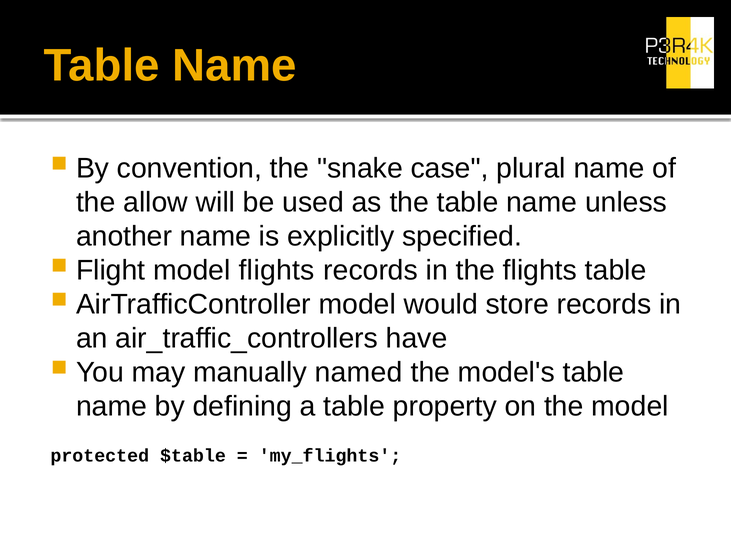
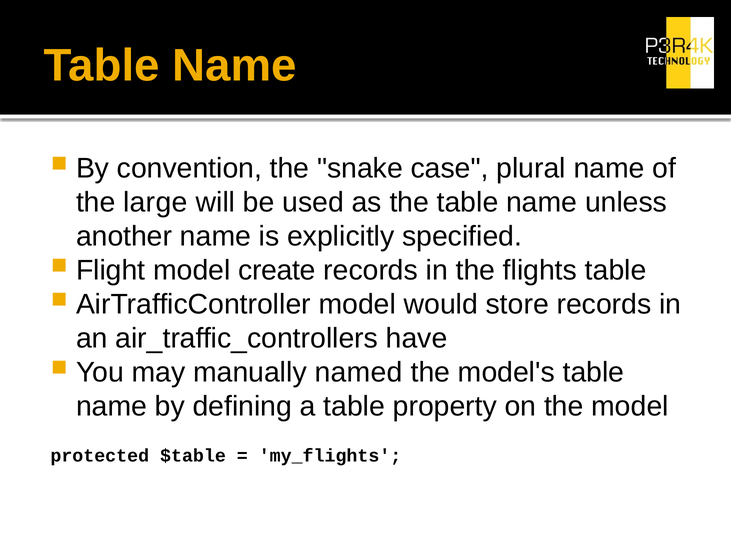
allow: allow -> large (155, 202)
model flights: flights -> create (277, 270)
